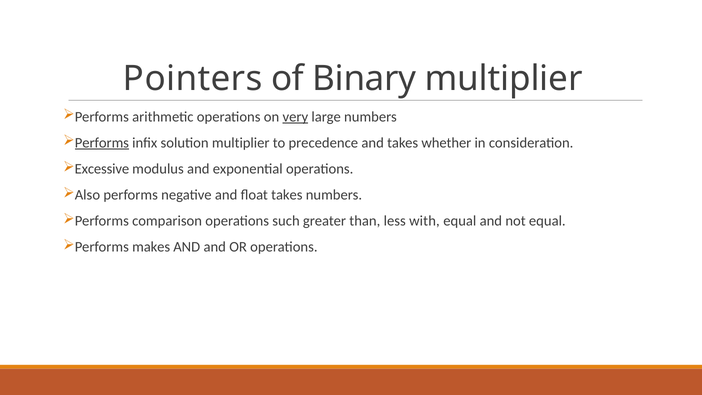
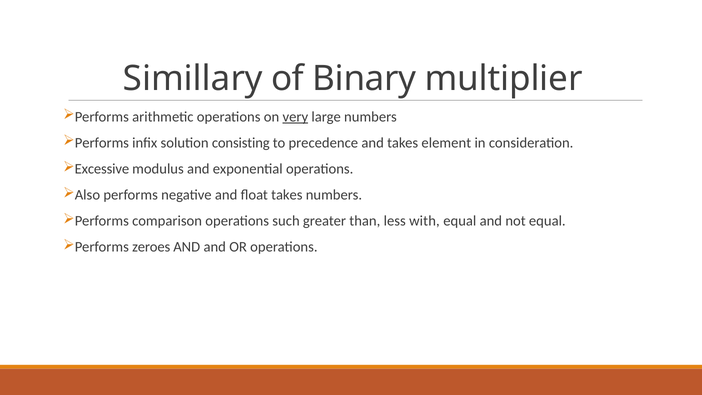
Pointers: Pointers -> Simillary (193, 79)
Performs underline: present -> none (102, 143)
solution multiplier: multiplier -> consisting (241, 143)
whether: whether -> element (446, 143)
makes: makes -> zeroes (151, 247)
